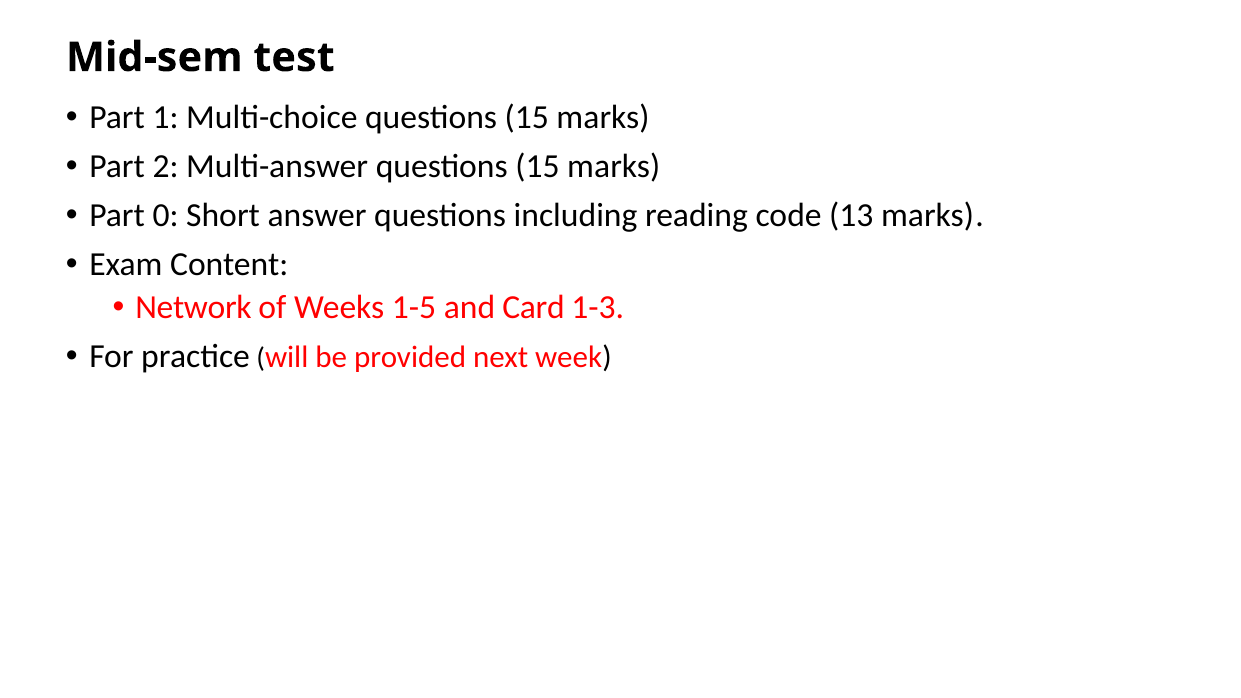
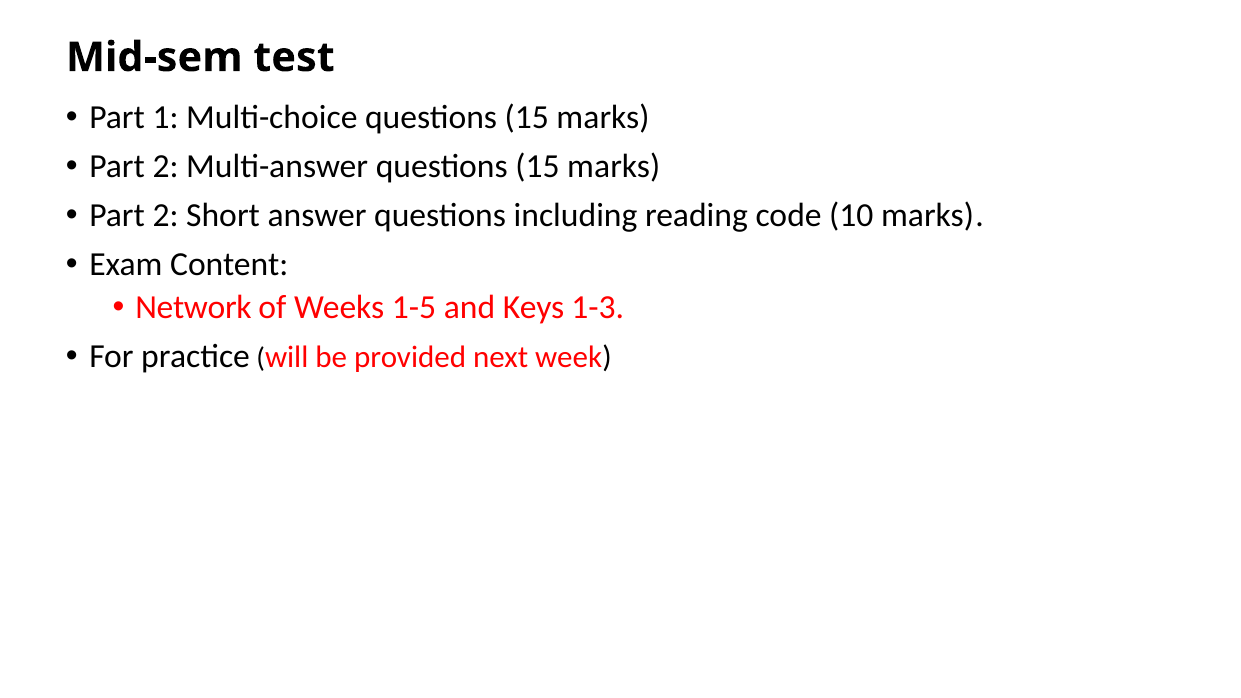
0: 0 -> 2 (165, 216)
13: 13 -> 10 (851, 216)
Card: Card -> Keys (534, 308)
